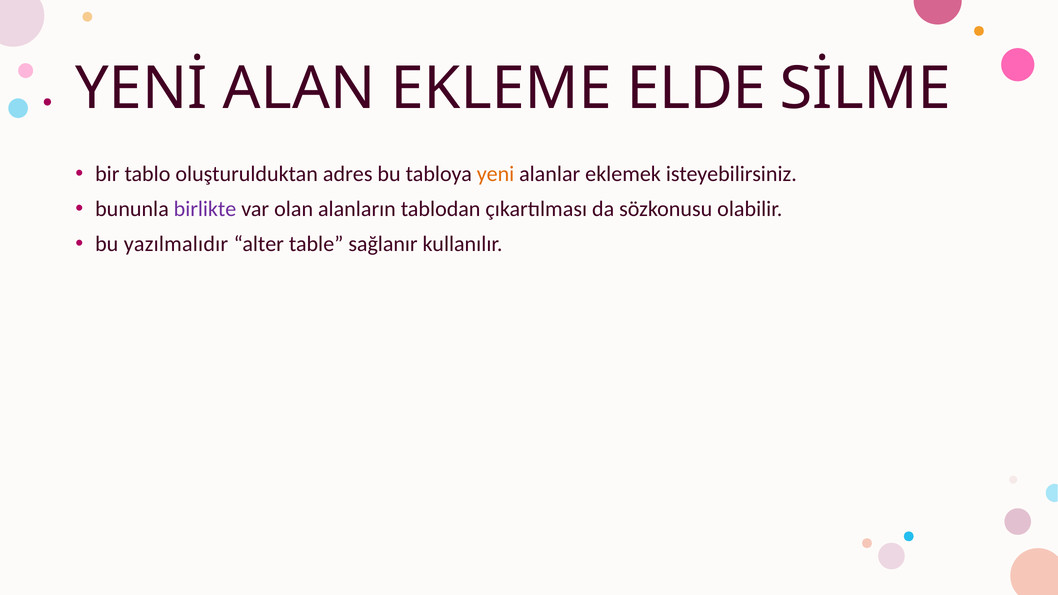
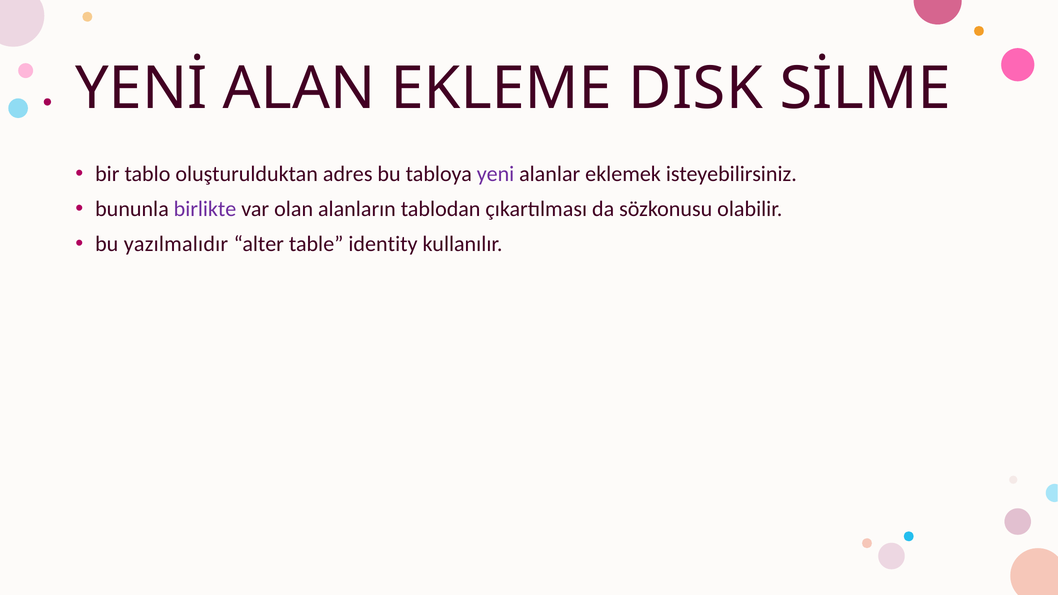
ELDE: ELDE -> DISK (695, 89)
yeni colour: orange -> purple (496, 174)
sağlanır: sağlanır -> identity (383, 244)
